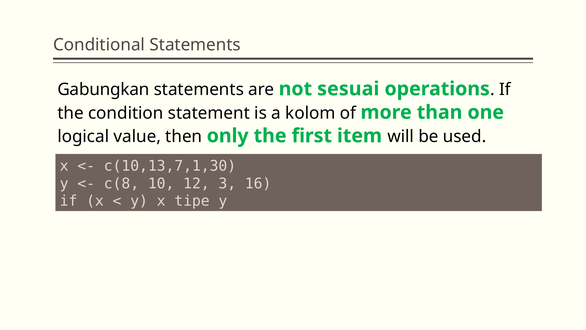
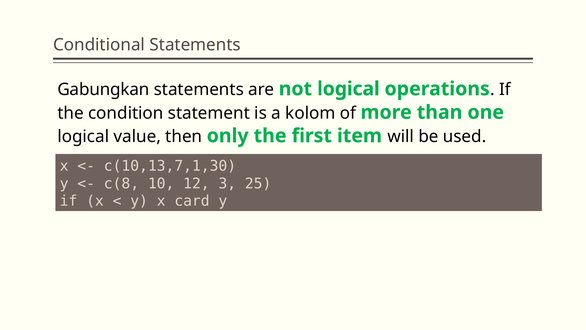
not sesuai: sesuai -> logical (348, 89)
16: 16 -> 25 (258, 183)
tipe: tipe -> card (192, 201)
